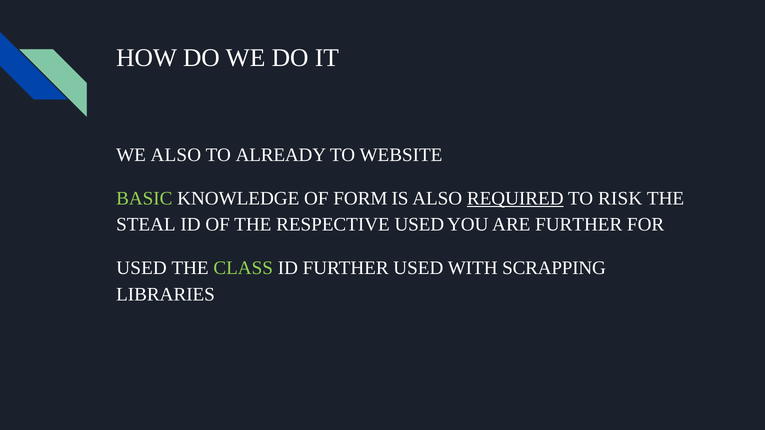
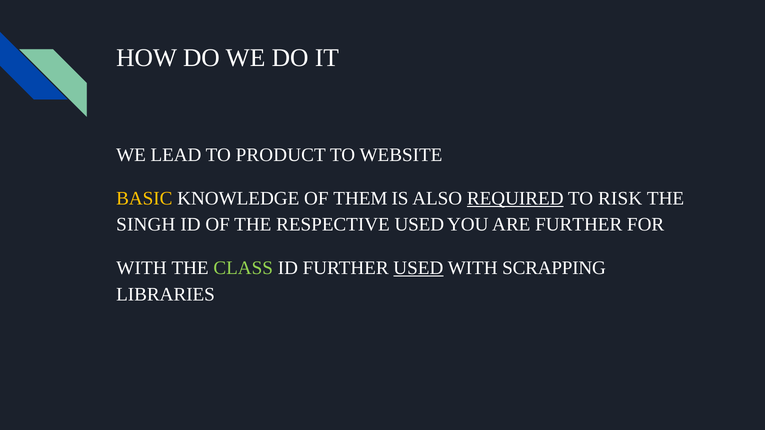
WE ALSO: ALSO -> LEAD (176, 155)
ALREADY: ALREADY -> PRODUCT (281, 155)
BASIC colour: light green -> yellow (144, 198)
FORM: FORM -> THEM (360, 198)
STEAL: STEAL -> SINGH (146, 225)
USED: USED -> WITH (142, 268)
USED underline: none -> present (418, 268)
